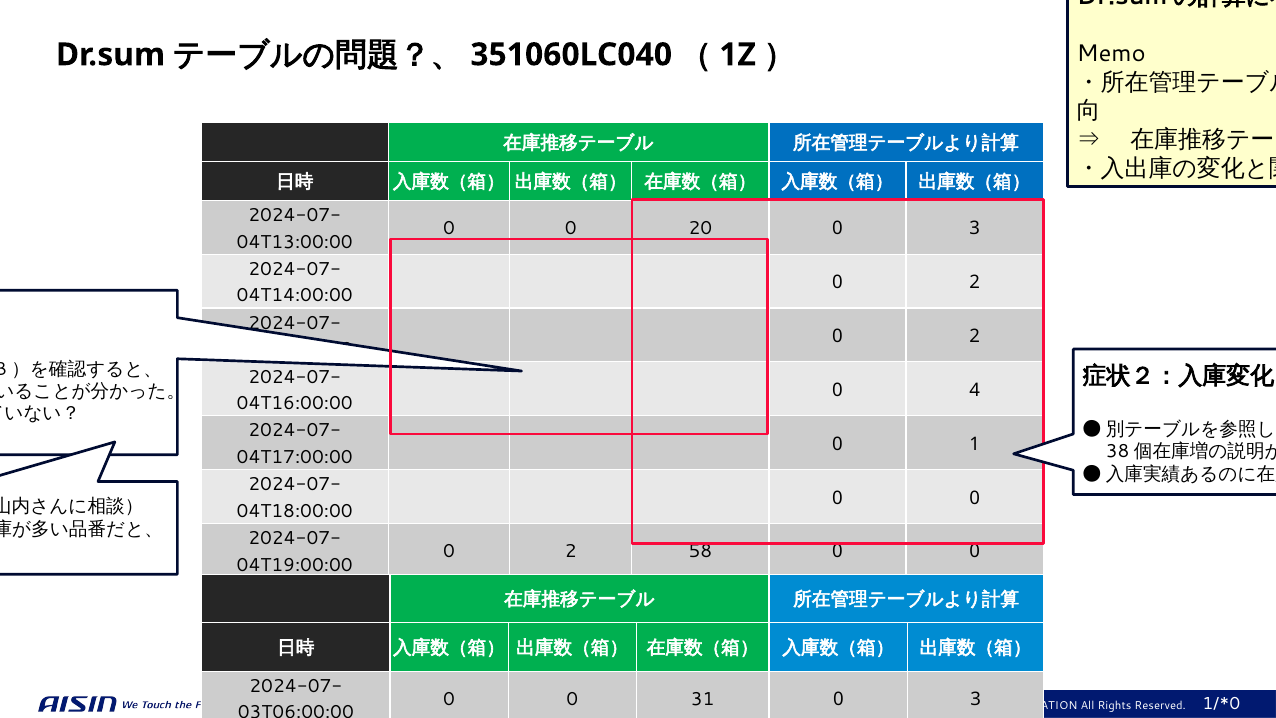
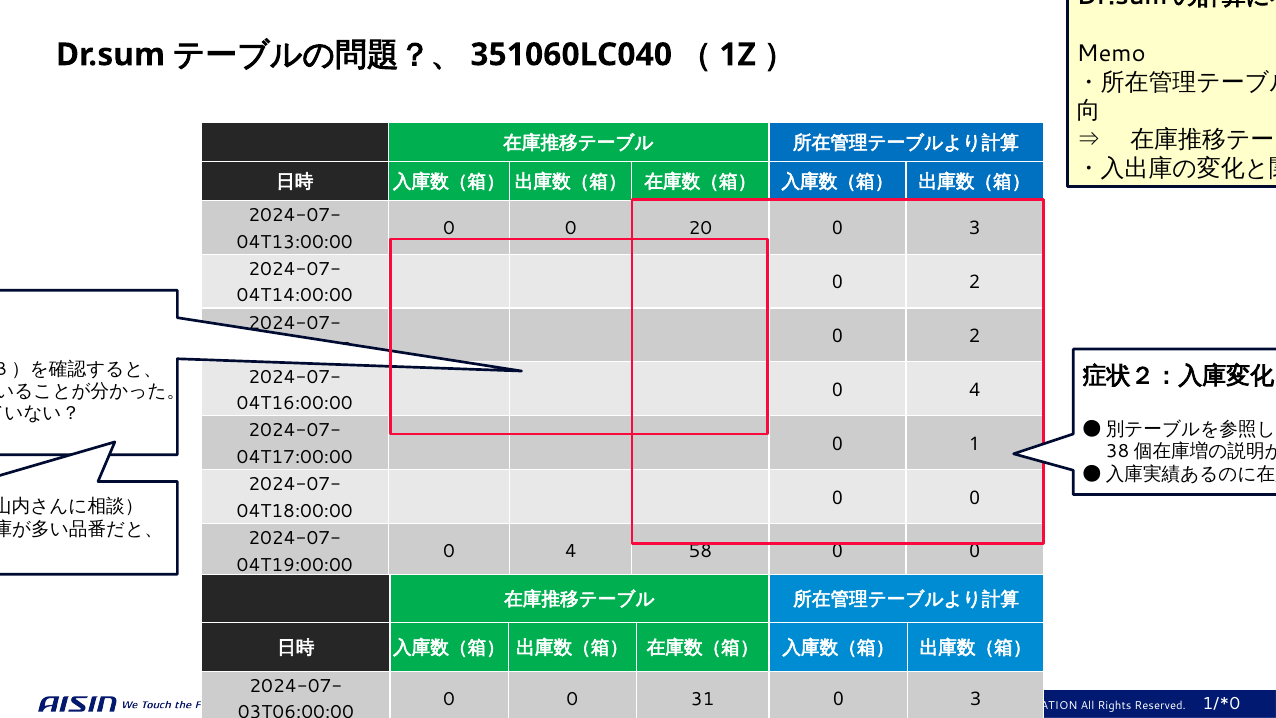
2: 2 -> 4 (571, 551)
